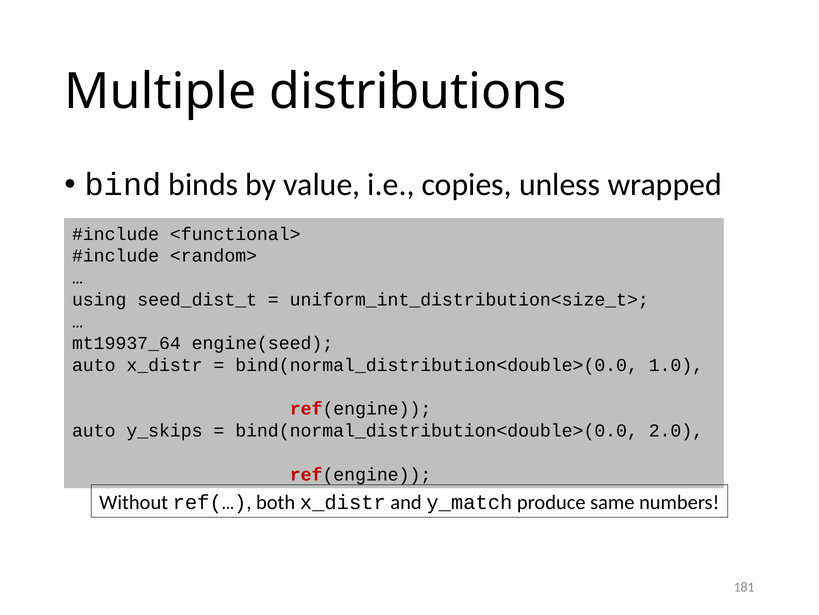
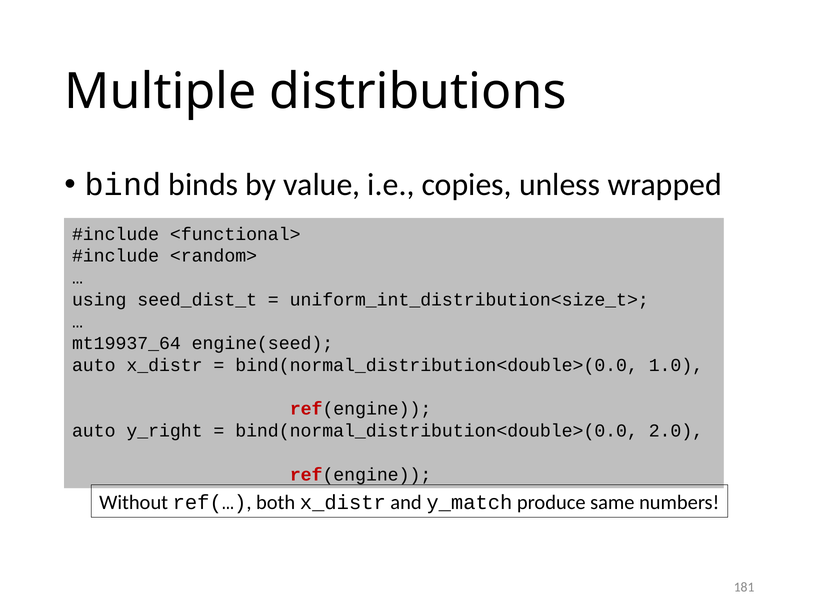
y_skips: y_skips -> y_right (165, 430)
